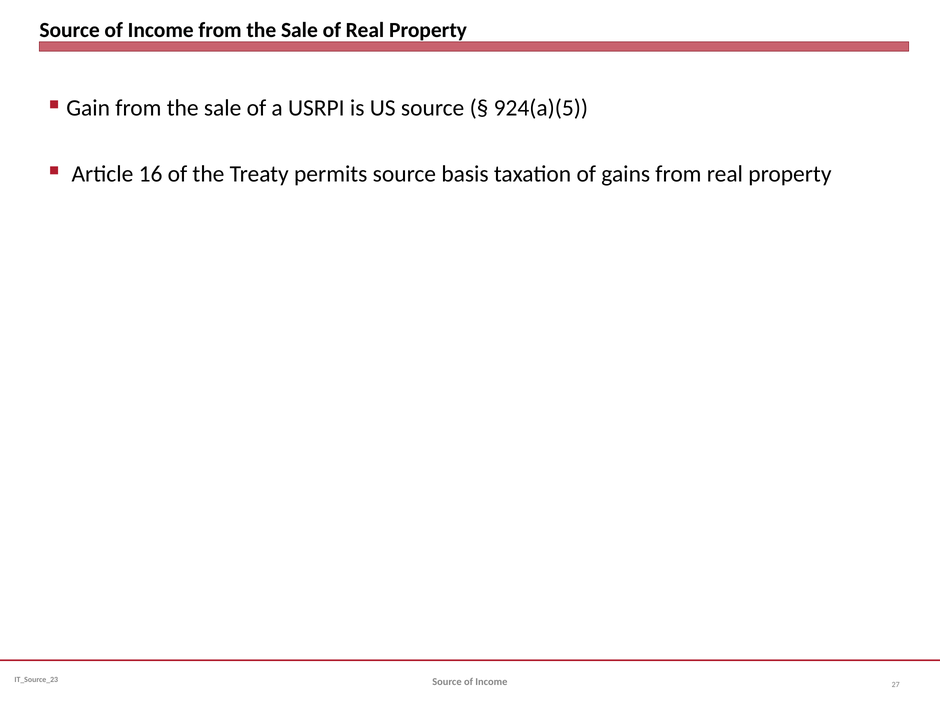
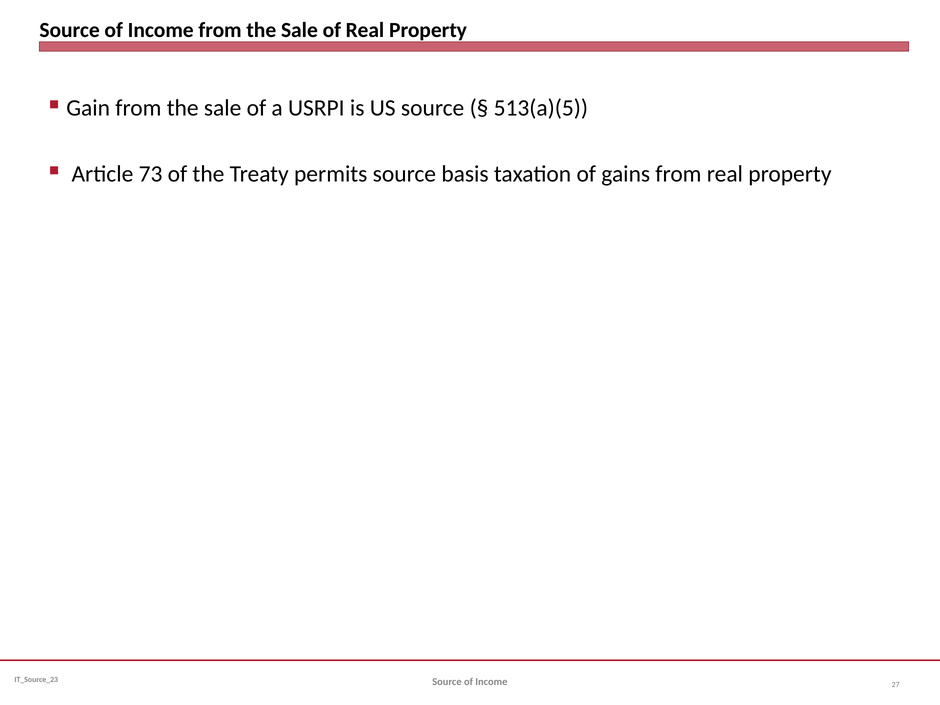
924(a)(5: 924(a)(5 -> 513(a)(5 (541, 108)
16: 16 -> 73 (151, 174)
